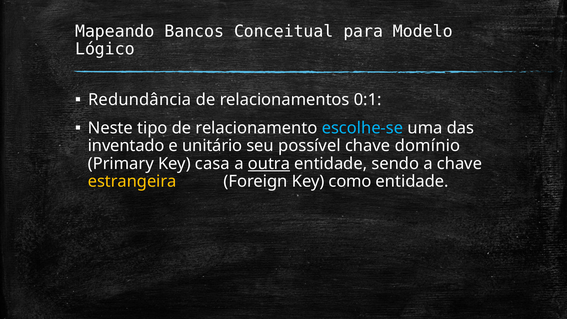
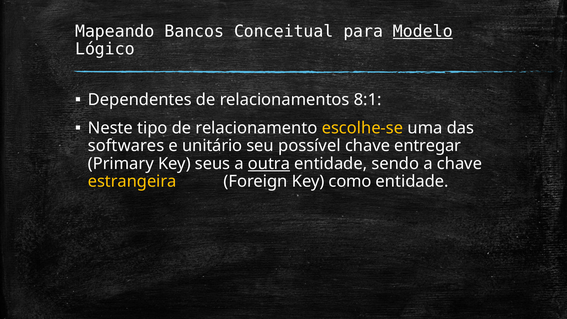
Modelo underline: none -> present (423, 31)
Redundância: Redundância -> Dependentes (140, 100)
0:1: 0:1 -> 8:1 (368, 100)
escolhe-se colour: light blue -> yellow (362, 128)
inventado: inventado -> softwares (126, 146)
domínio: domínio -> entregar (428, 146)
casa: casa -> seus (213, 164)
